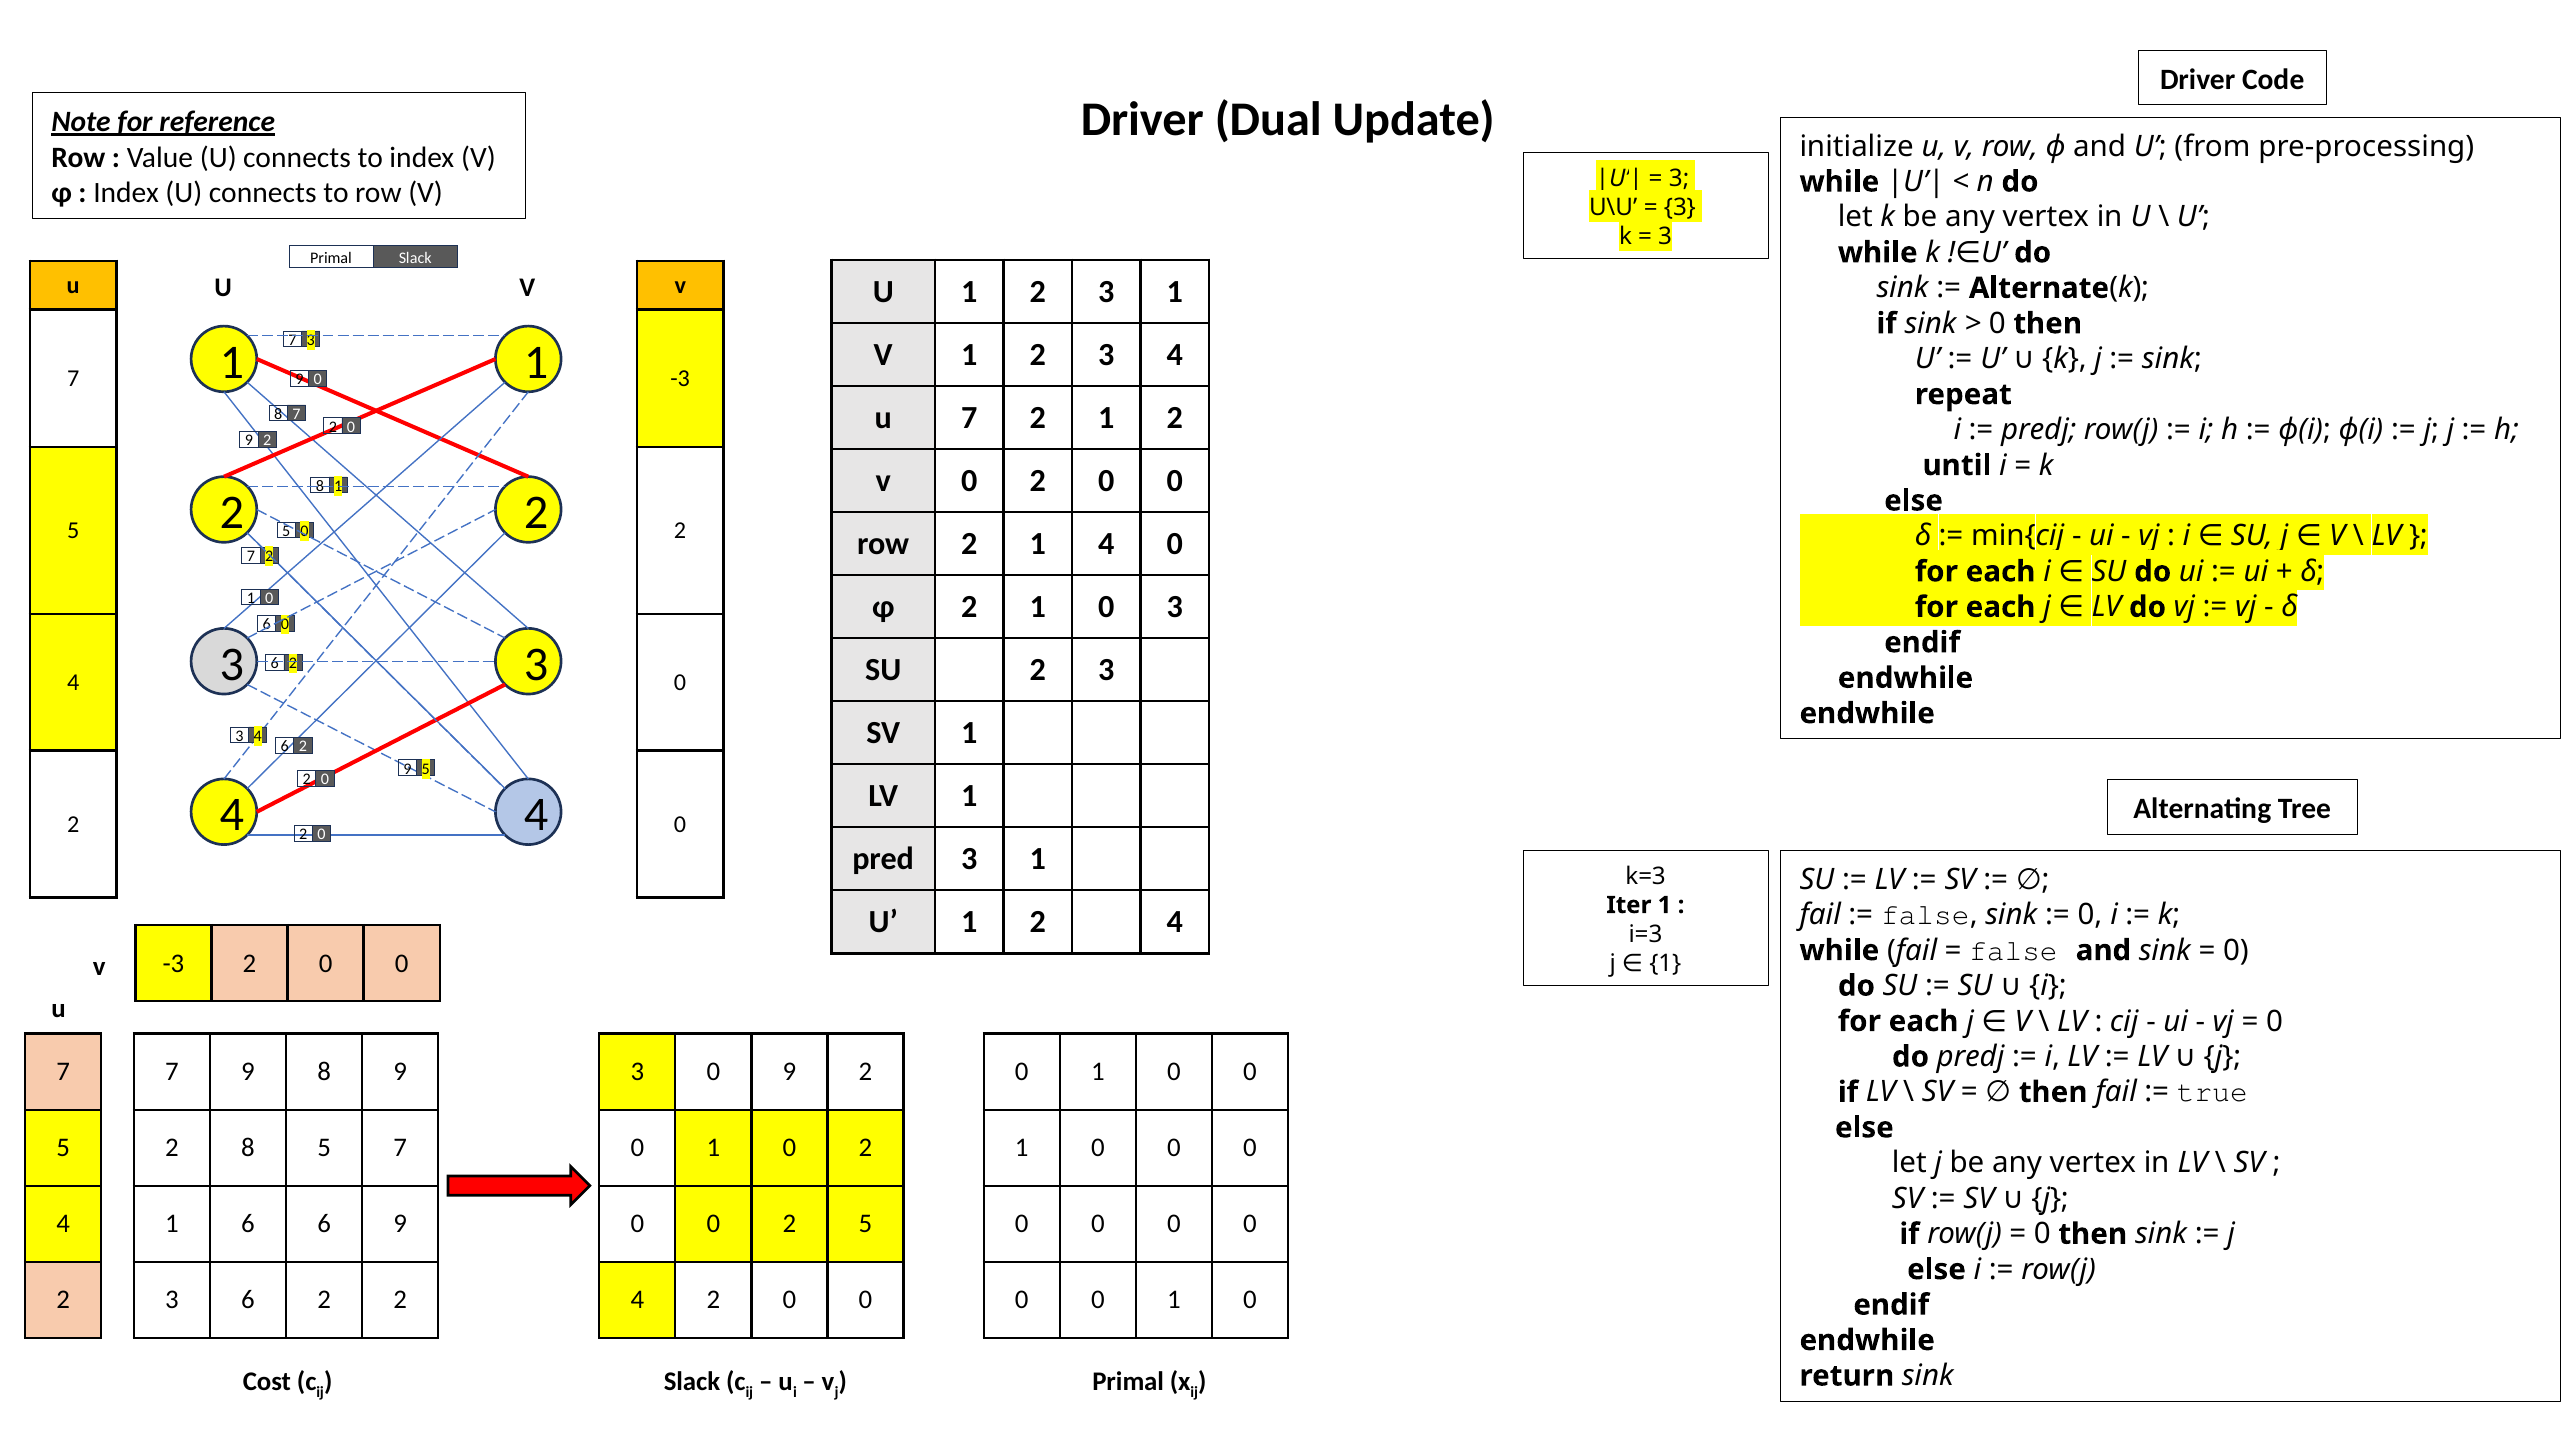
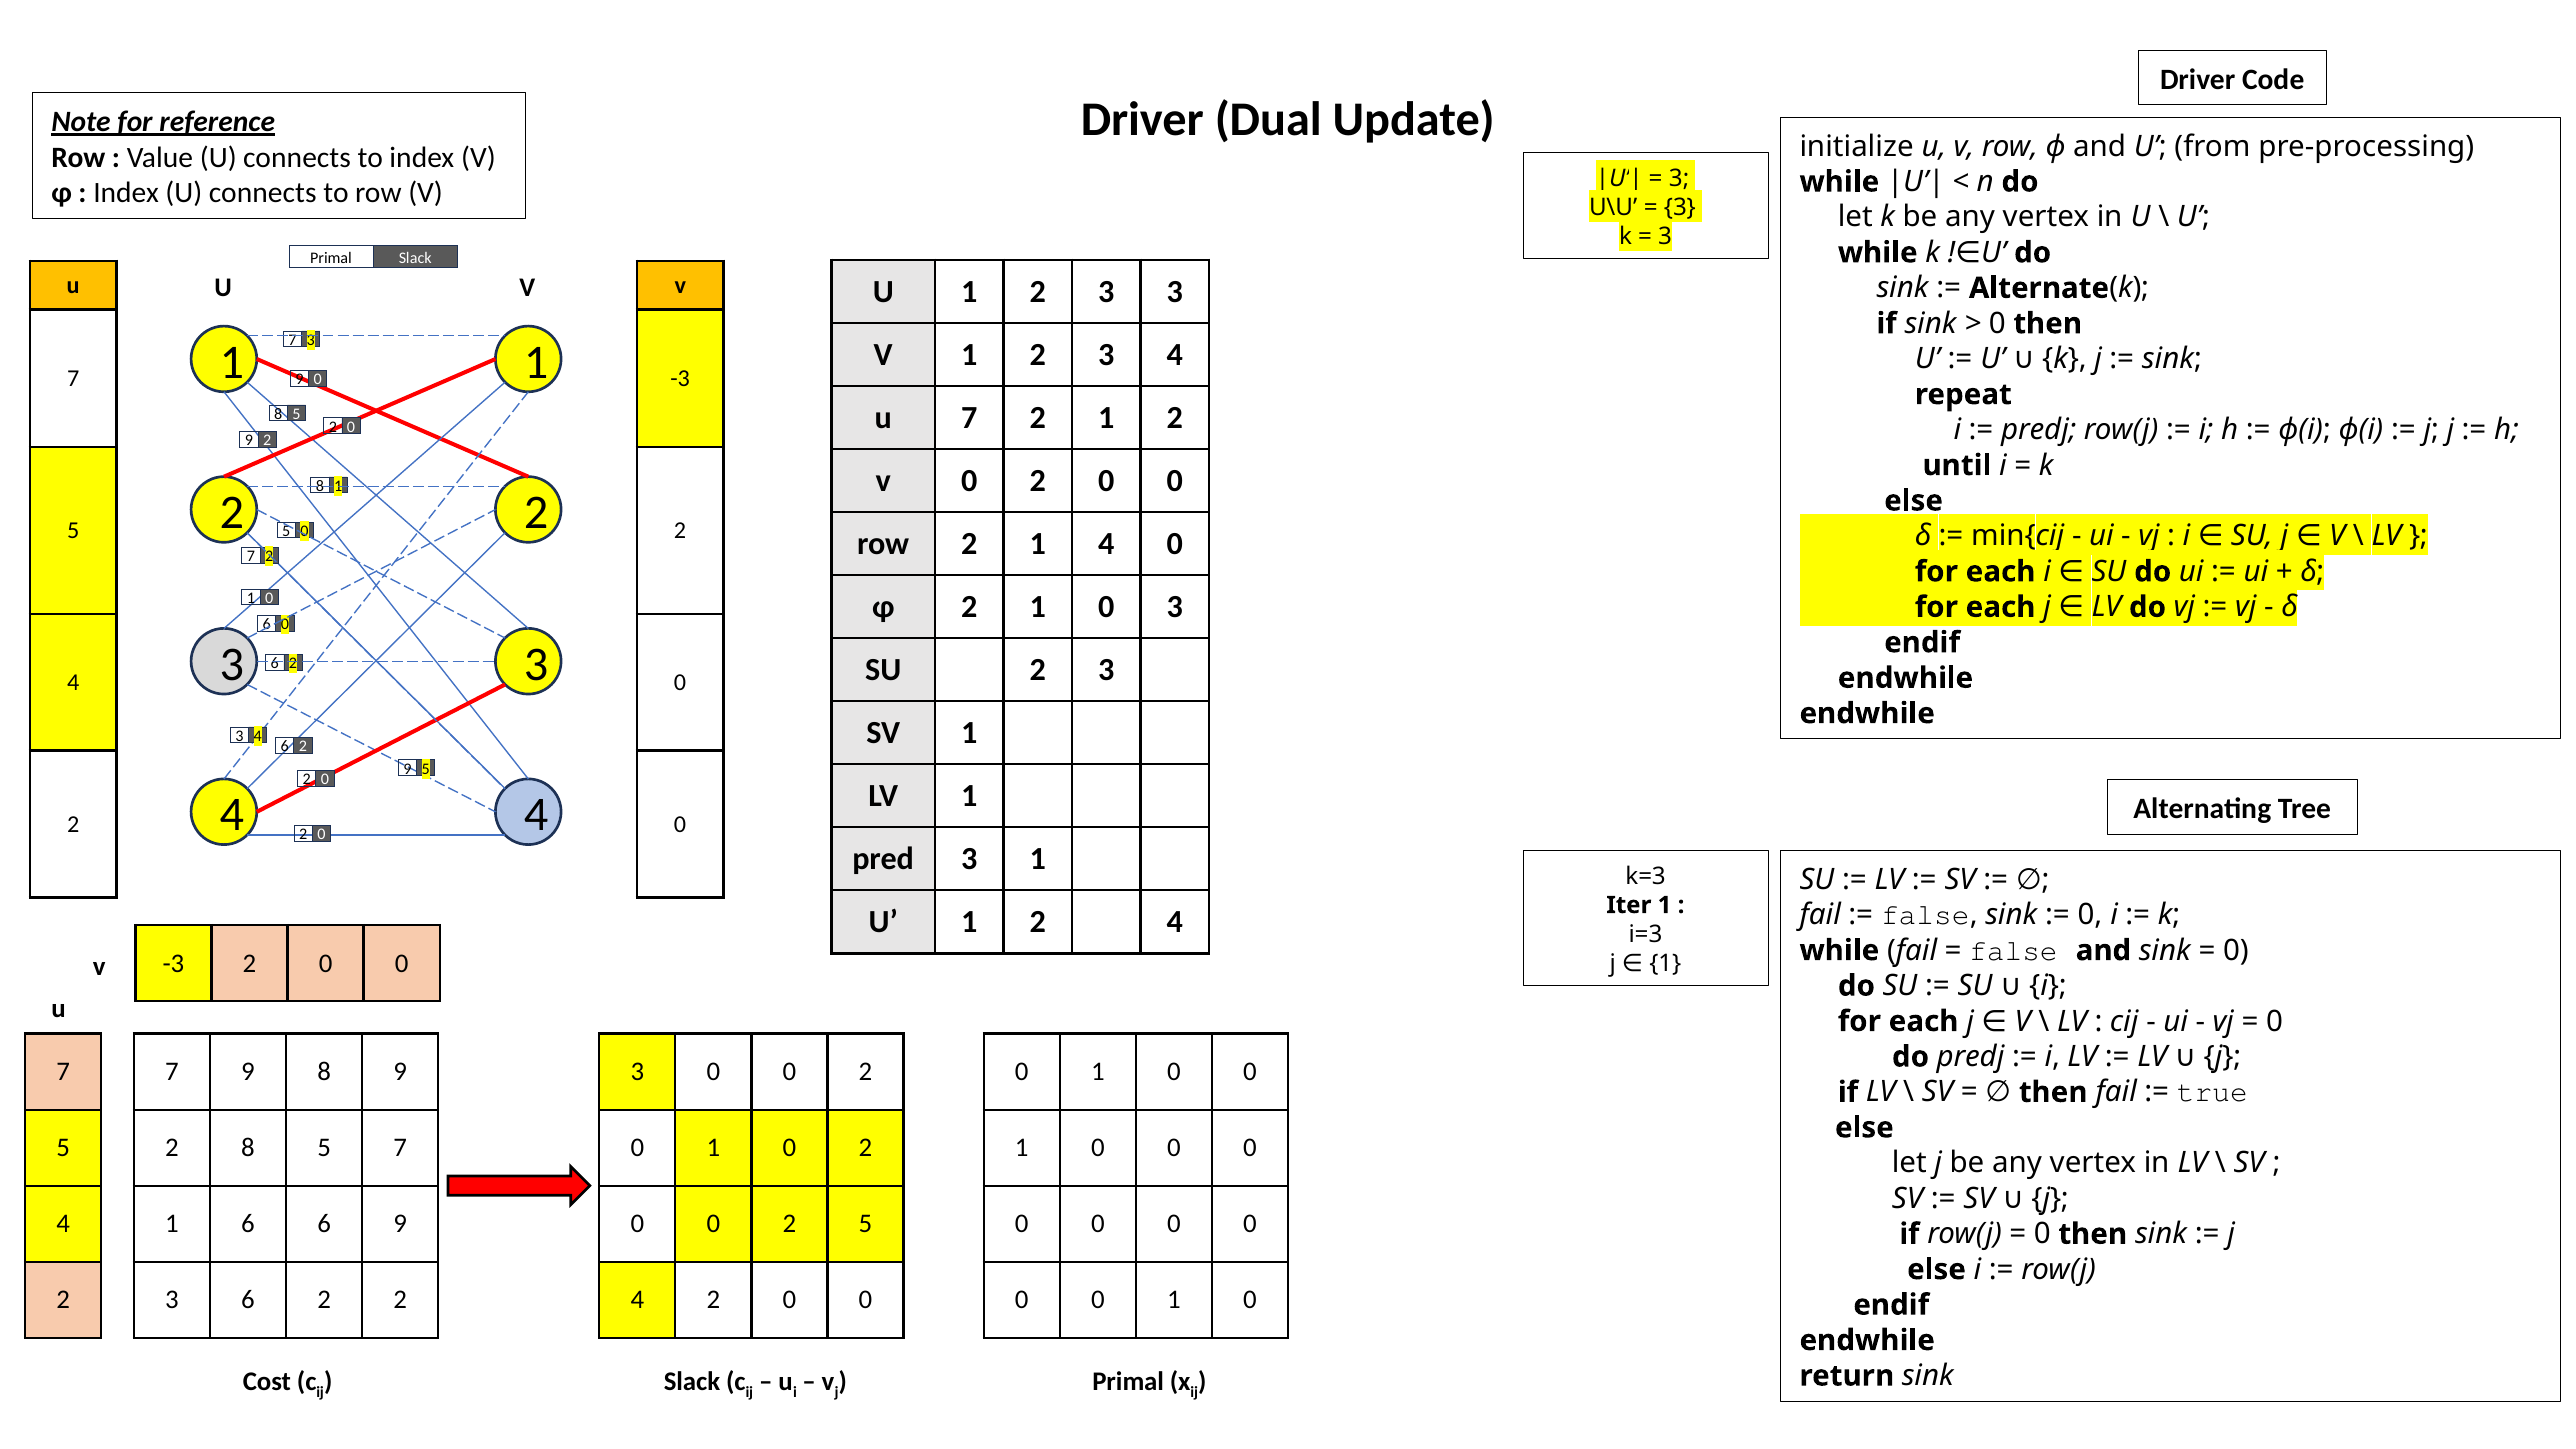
2 3 1: 1 -> 3 (1175, 292)
7: 7 -> 5 (297, 414)
3 0 9: 9 -> 0 (789, 1072)
